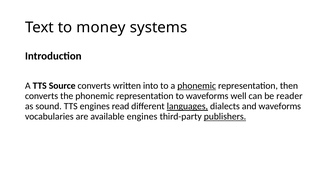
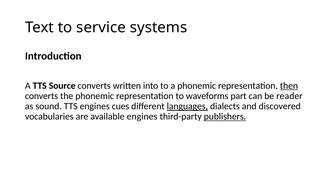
money: money -> service (101, 28)
phonemic underline: present -> none (197, 86)
then underline: none -> present (289, 86)
well: well -> part (239, 96)
read: read -> cues (121, 107)
and waveforms: waveforms -> discovered (280, 107)
